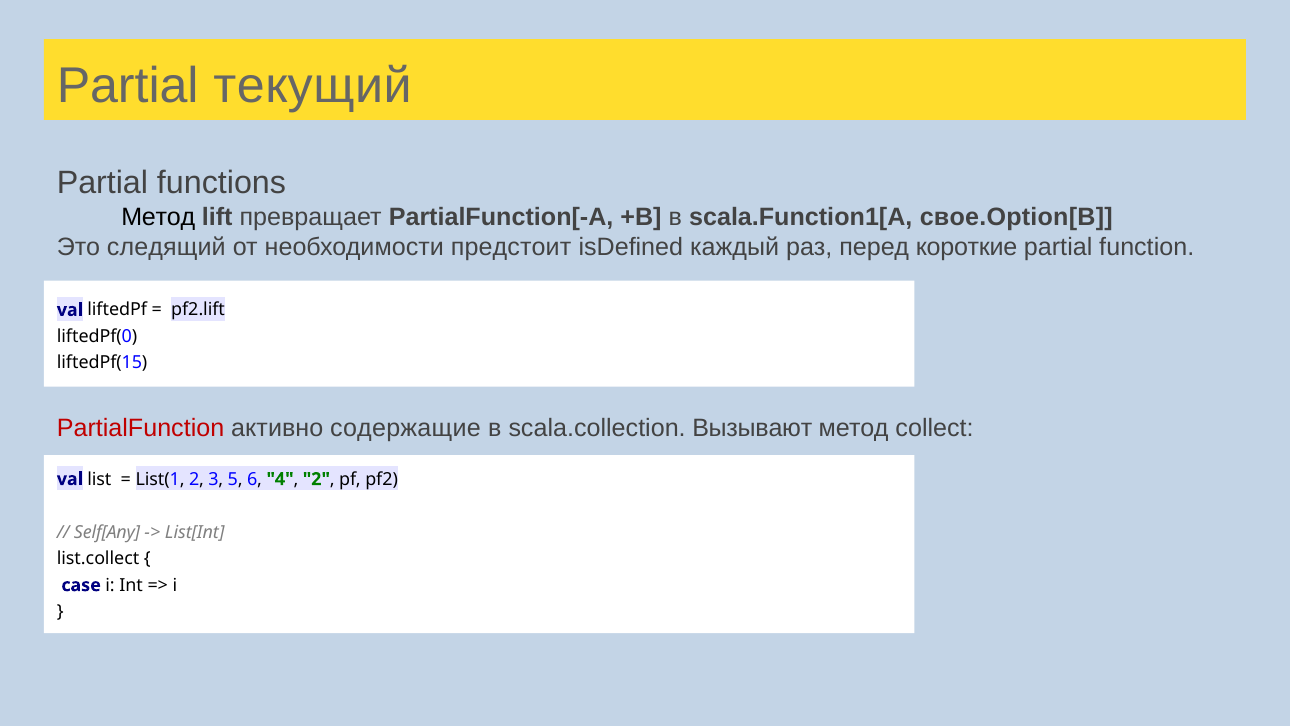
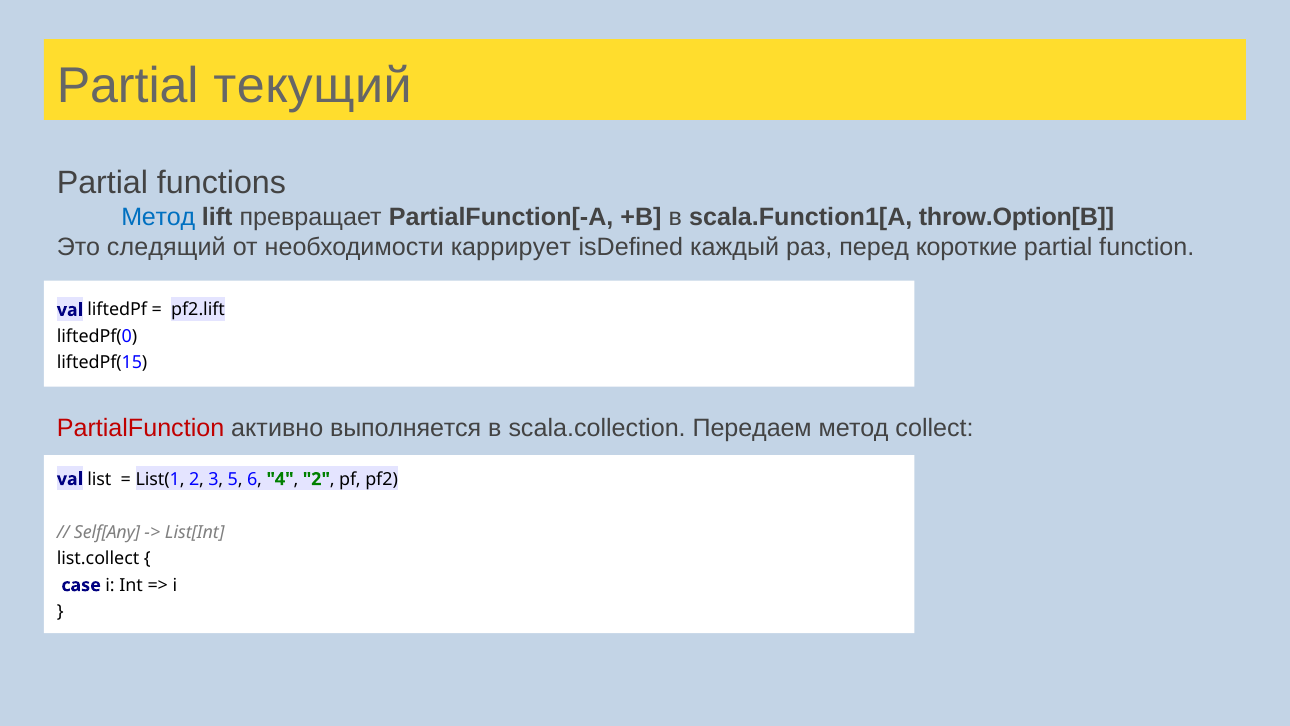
Метод colour: black -> blue (158, 217)
свое.Option[B: свое.Option[B -> throw.Option[B (1017, 217)
предстоит: предстоит -> каррирует (511, 247)
содержащие: содержащие -> выполняется (406, 428)
Вызывают: Вызывают -> Передаем (752, 428)
